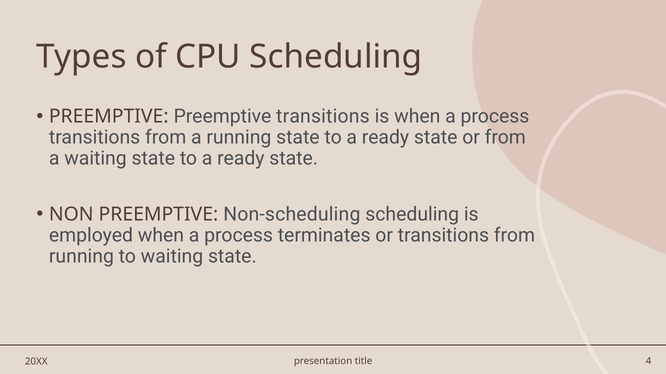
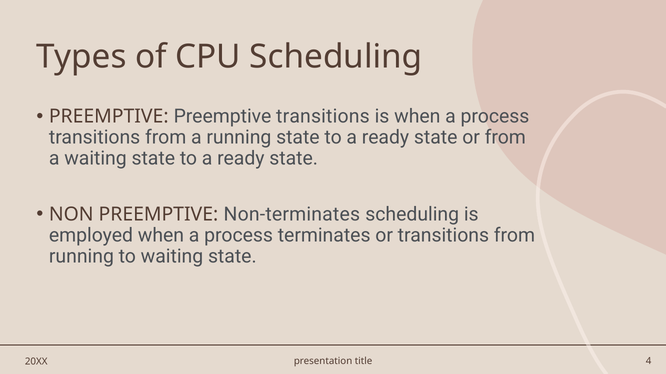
Non-scheduling: Non-scheduling -> Non-terminates (292, 215)
